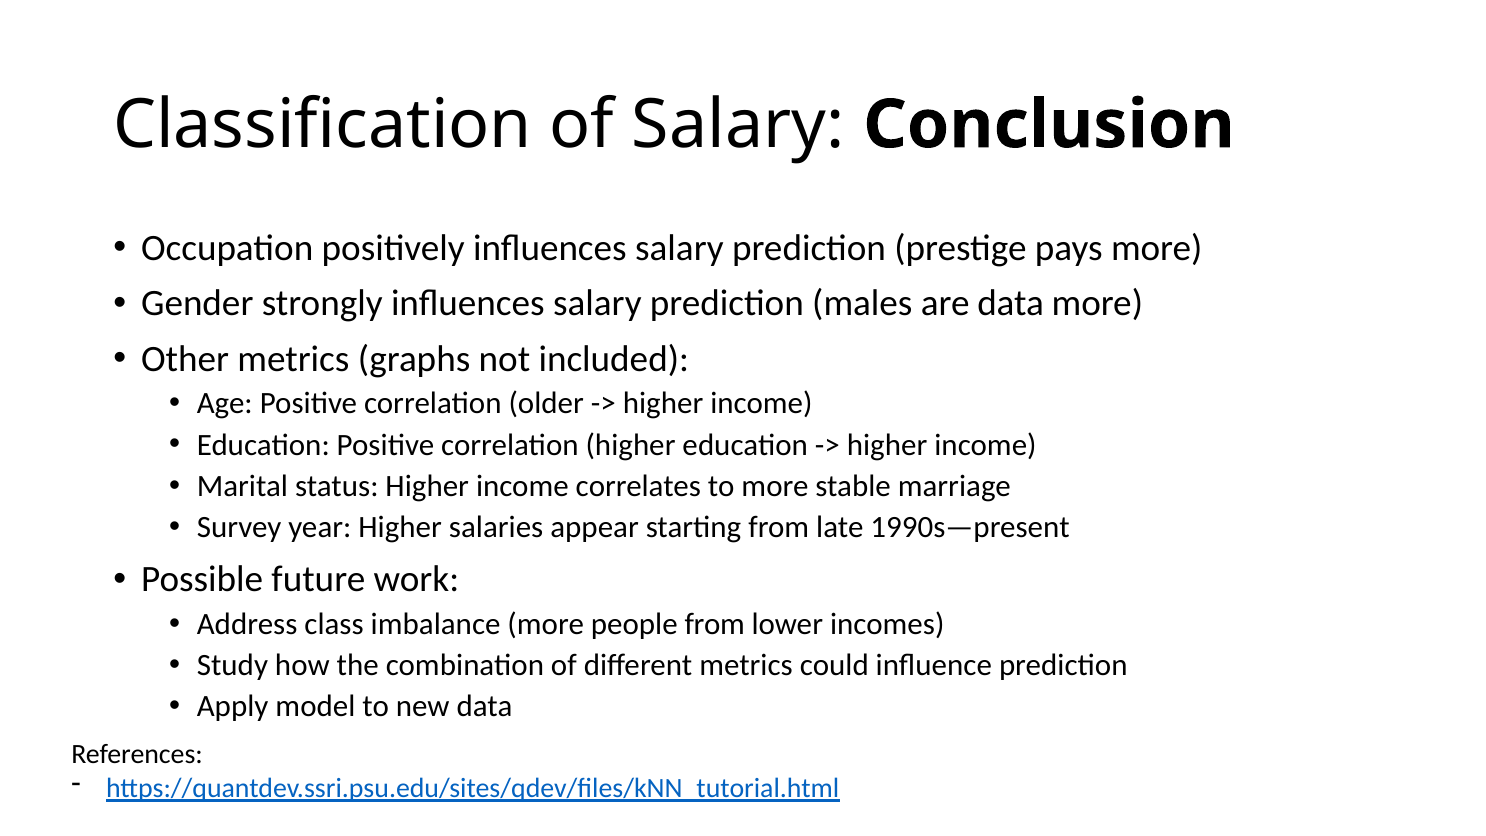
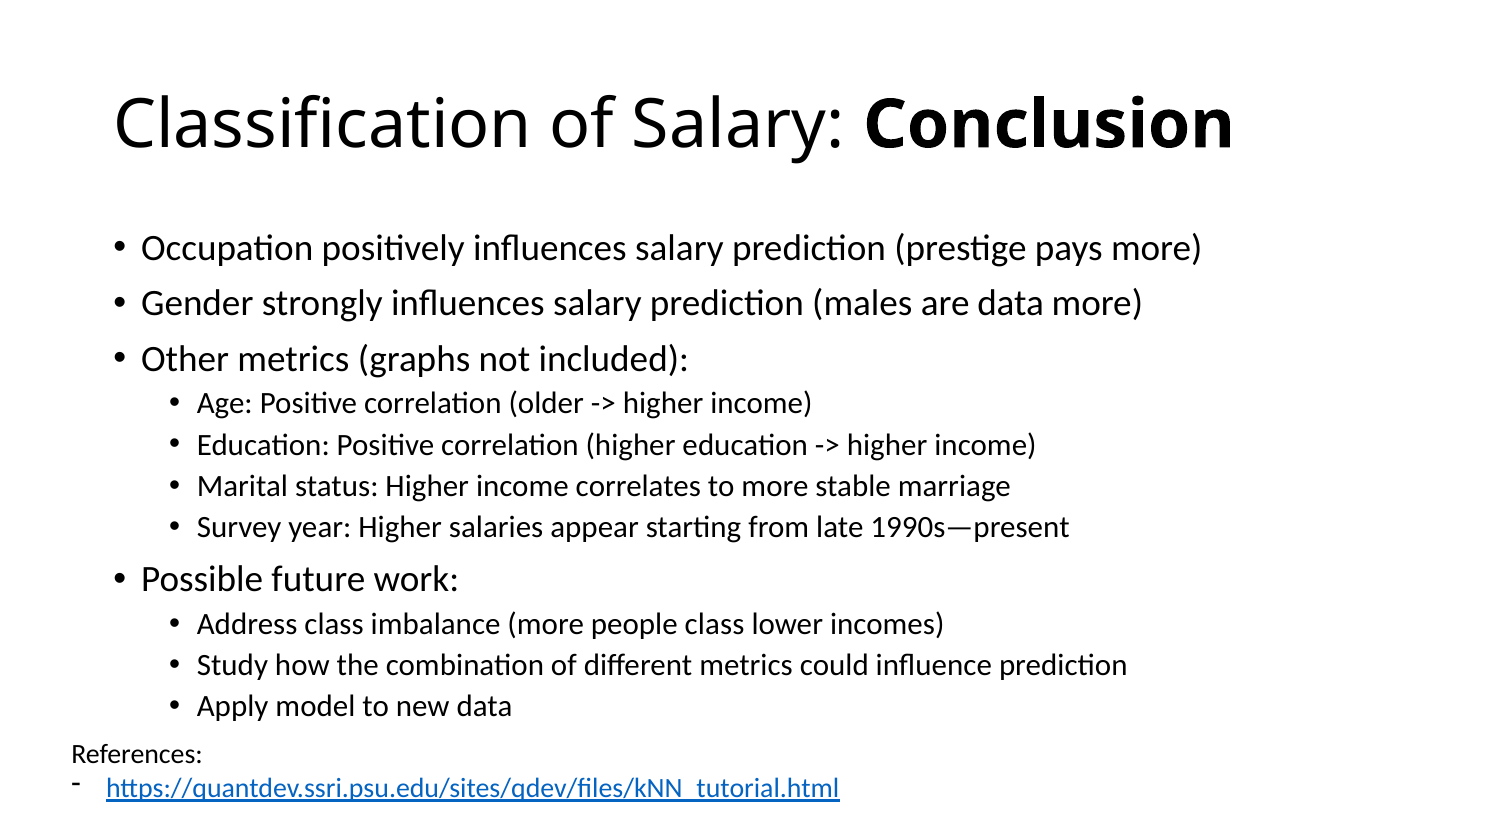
people from: from -> class (715, 624)
